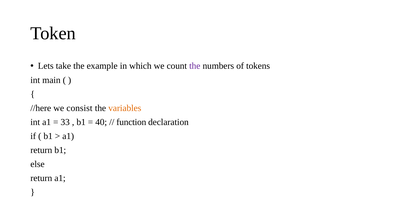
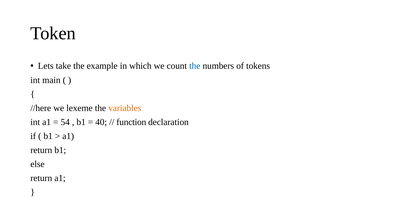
the colour: purple -> blue (195, 66)
consist: consist -> lexeme (79, 108)
33: 33 -> 54 (65, 122)
